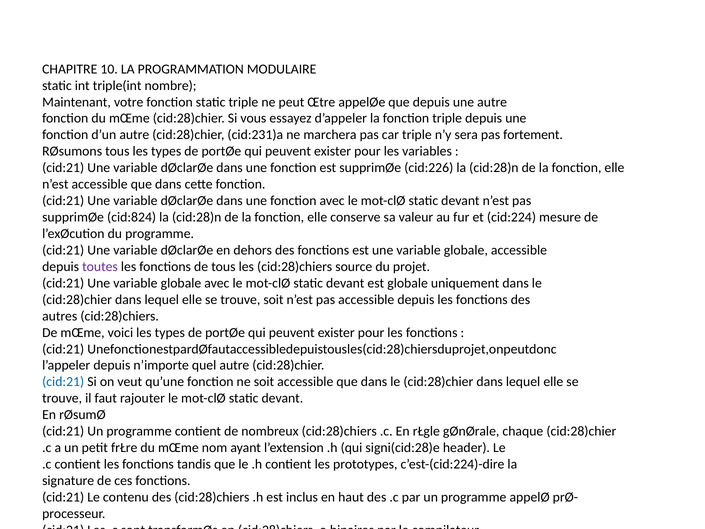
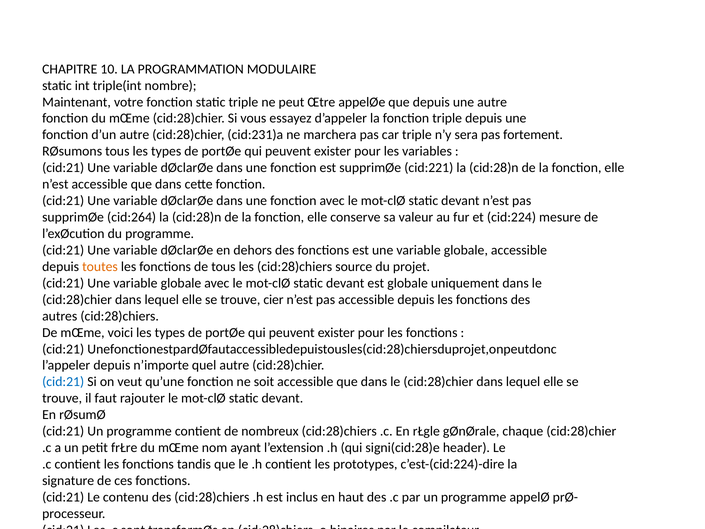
cid:226: cid:226 -> cid:221 (429, 168)
cid:824: cid:824 -> cid:264 (132, 217)
toutes colour: purple -> orange (100, 267)
trouve soit: soit -> cier (273, 299)
